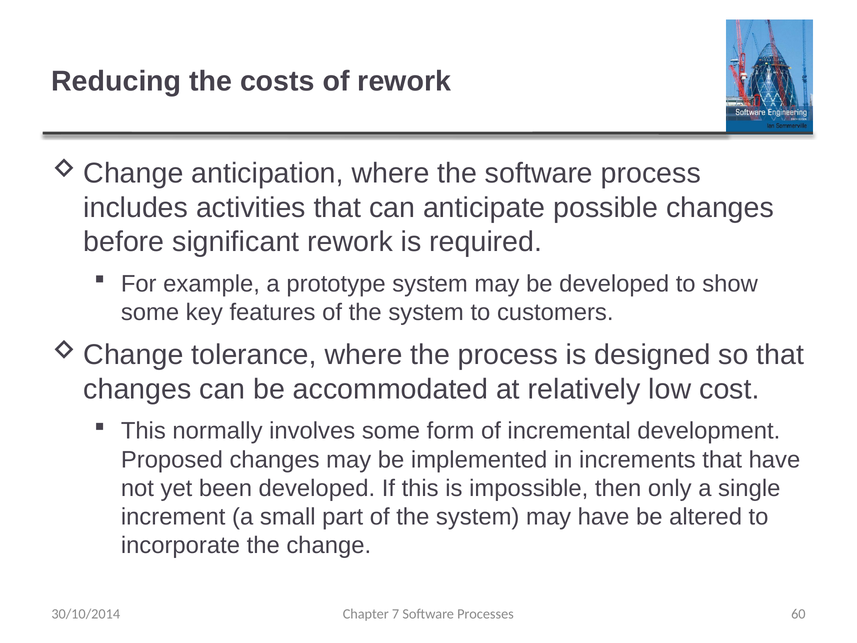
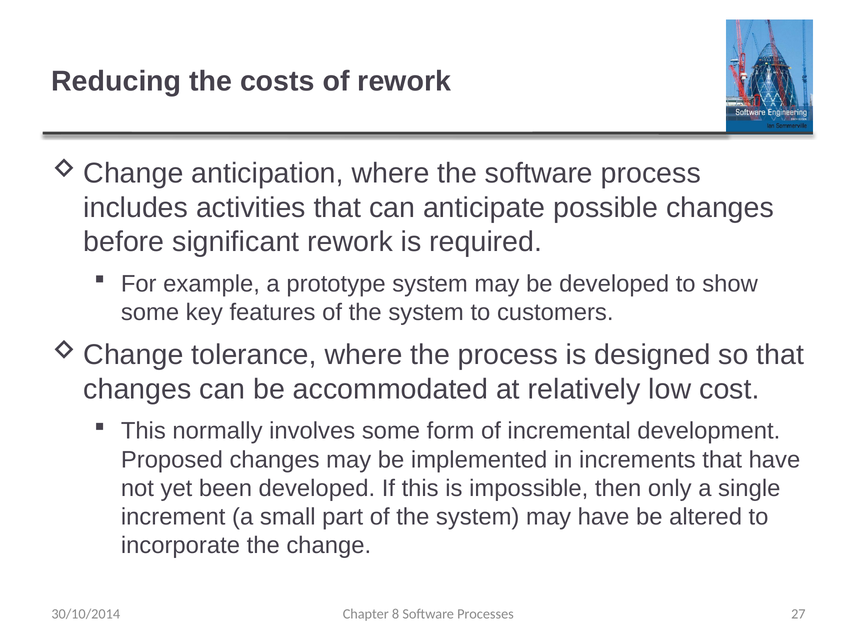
7: 7 -> 8 (396, 614)
60: 60 -> 27 (798, 614)
